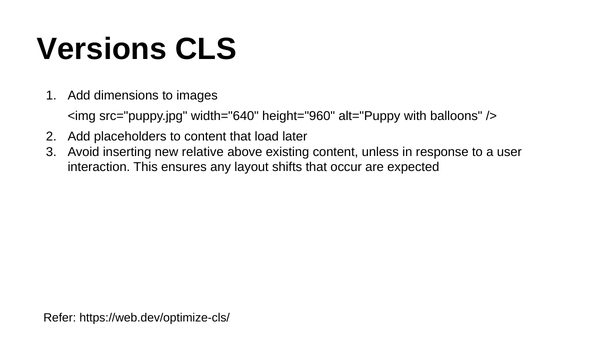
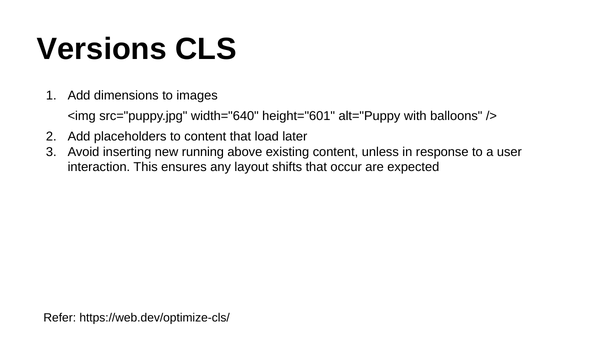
height="960: height="960 -> height="601 (299, 116)
relative: relative -> running (203, 152)
